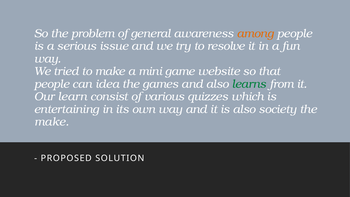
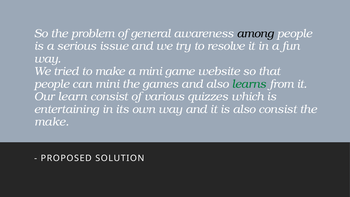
among colour: orange -> black (255, 33)
can idea: idea -> mini (107, 84)
also society: society -> consist (278, 109)
